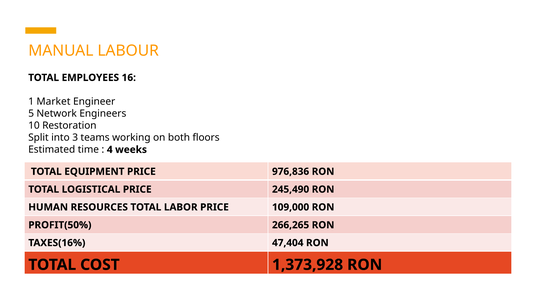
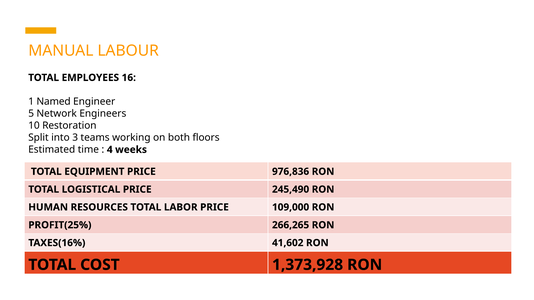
Market: Market -> Named (54, 102)
PROFIT(50%: PROFIT(50% -> PROFIT(25% (60, 225)
47,404: 47,404 -> 41,602 (288, 243)
